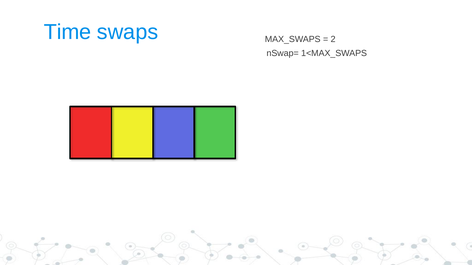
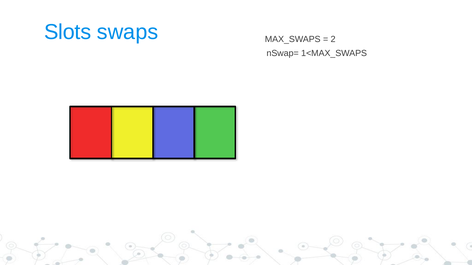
Time: Time -> Slots (68, 32)
